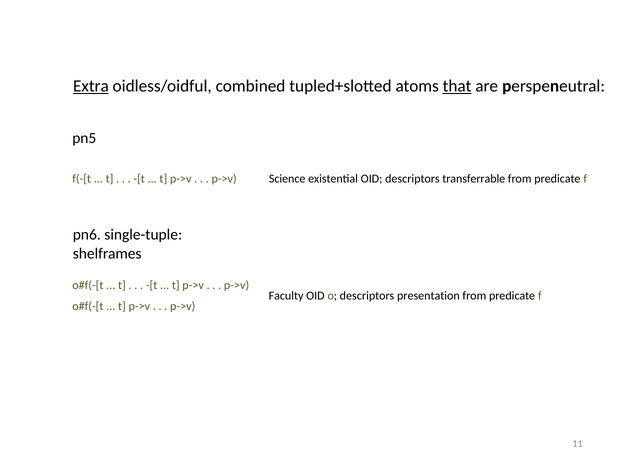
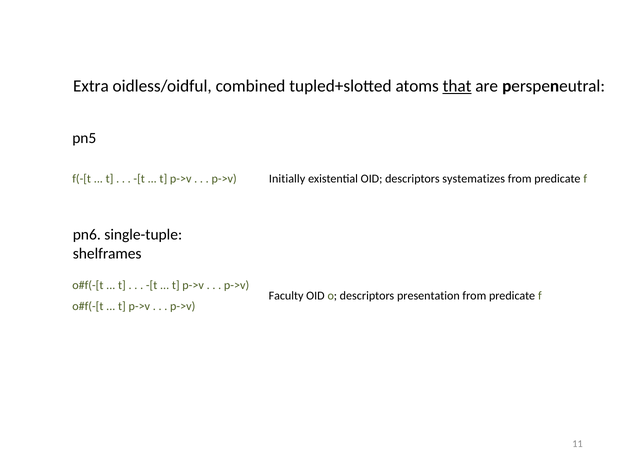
Extra underline: present -> none (91, 86)
Science: Science -> Initially (287, 179)
transferrable: transferrable -> systematizes (474, 179)
